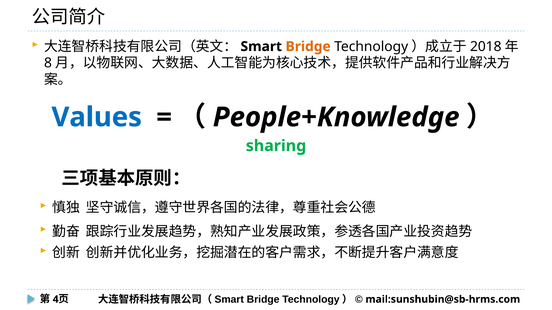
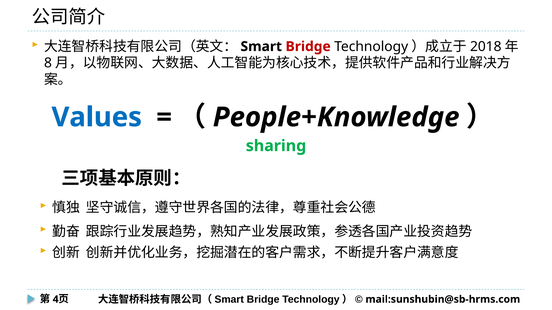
Bridge colour: orange -> red (308, 47)
